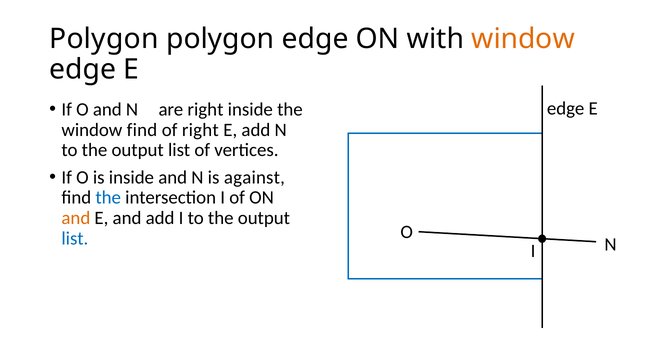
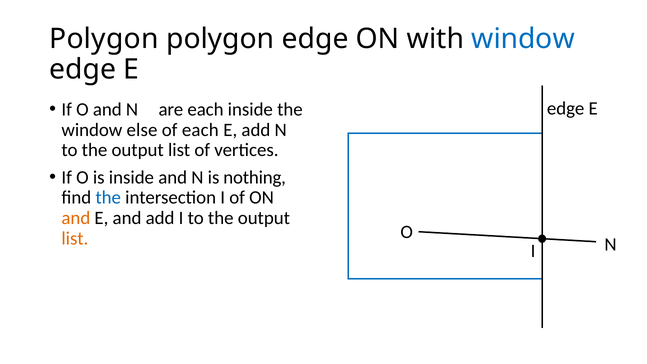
window colour: orange -> blue (523, 39)
are right: right -> each (206, 109)
window find: find -> else (142, 130)
of right: right -> each (200, 130)
against: against -> nothing (255, 177)
list colour: blue -> orange (75, 238)
